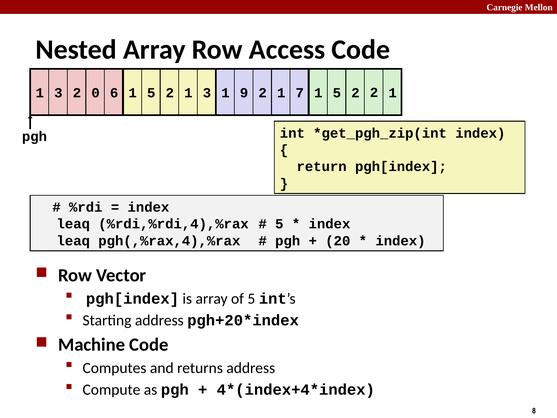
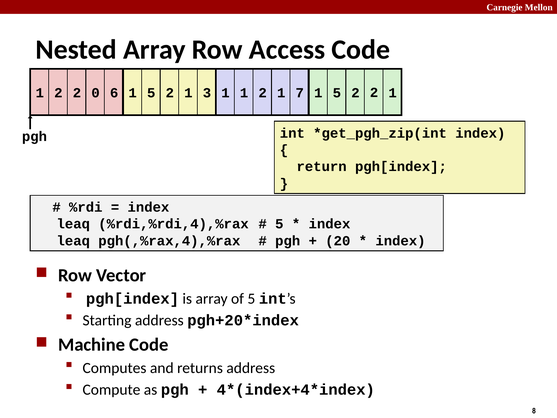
3: 3 -> 2 (58, 93)
1 9: 9 -> 1 (244, 93)
